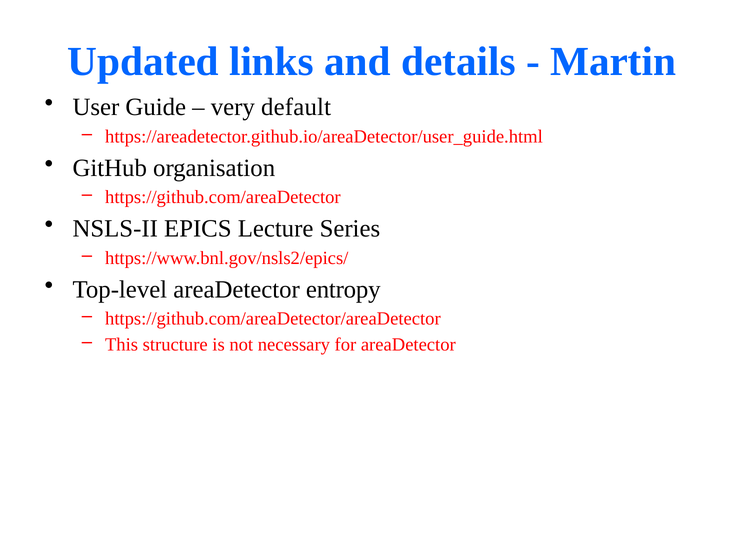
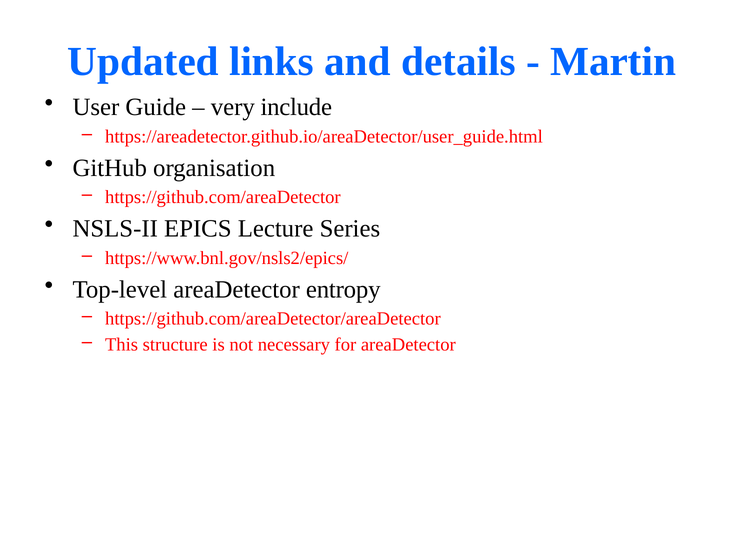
default: default -> include (296, 107)
